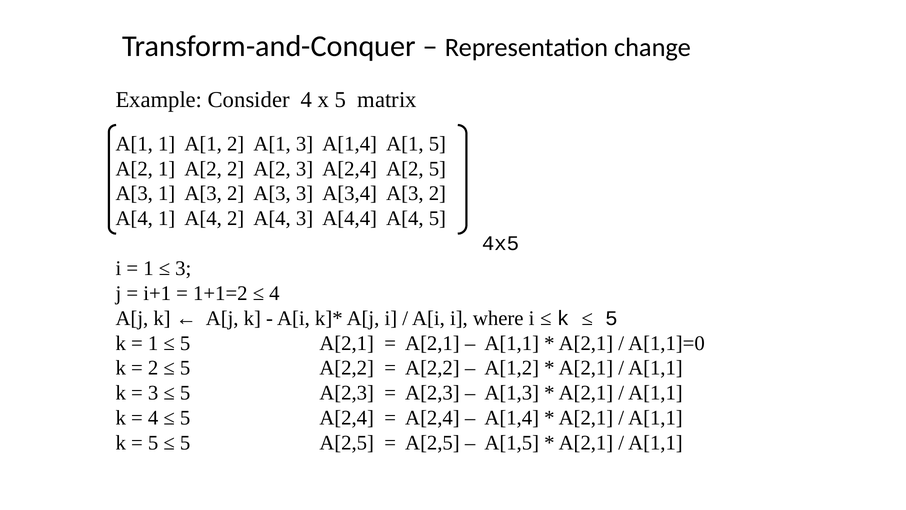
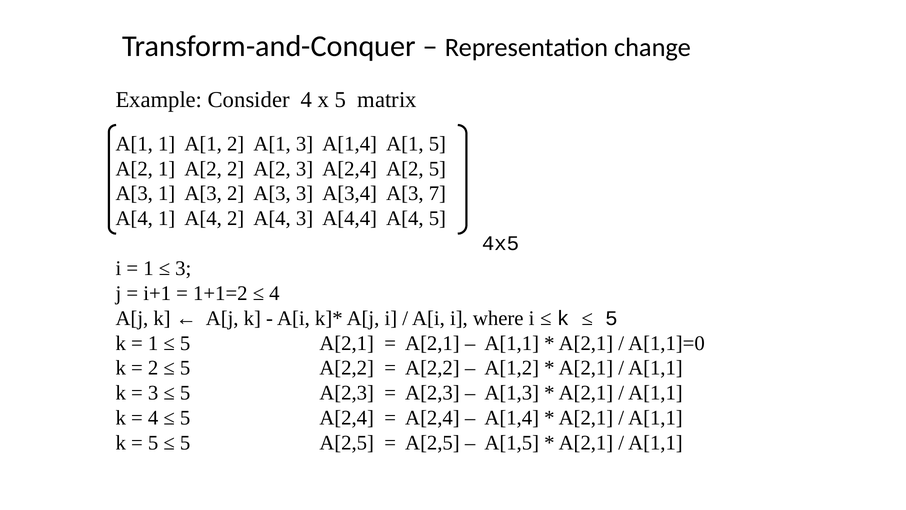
A[3,4 A[3 2: 2 -> 7 (437, 193)
